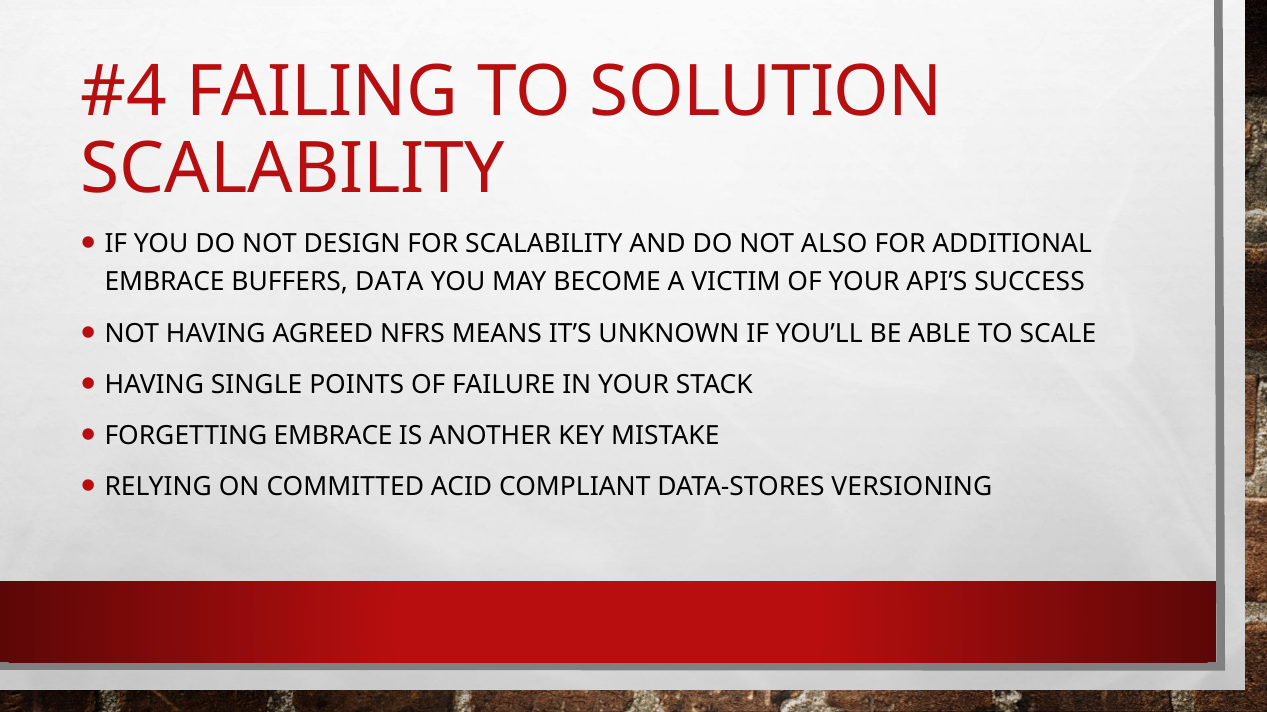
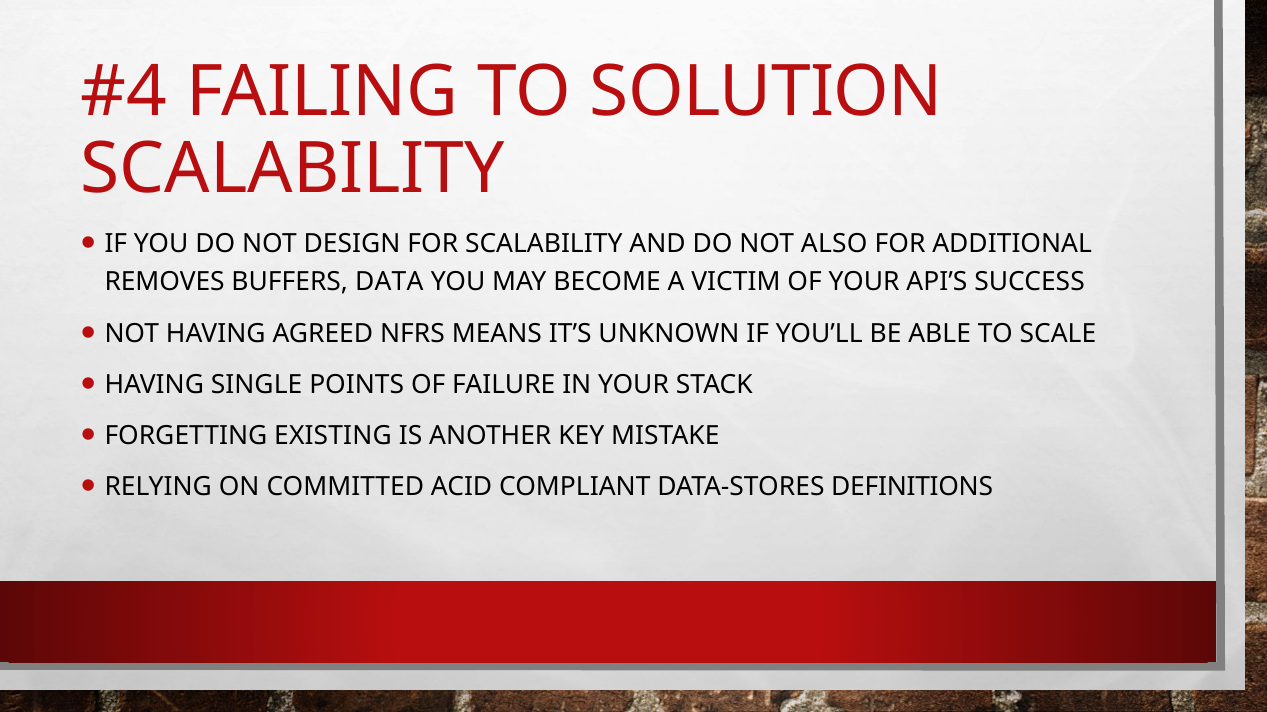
EMBRACE: EMBRACE -> REMOVES (165, 282)
FORGETTING EMBRACE: EMBRACE -> EXISTING (333, 436)
VERSIONING: VERSIONING -> DEFINITIONS (912, 487)
